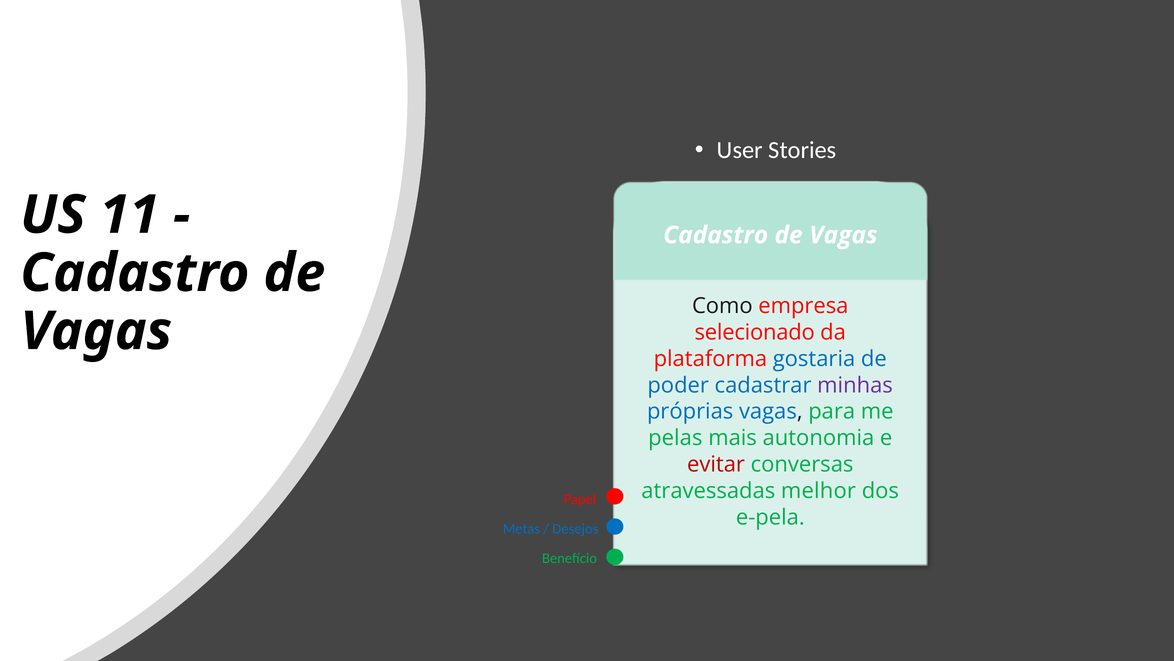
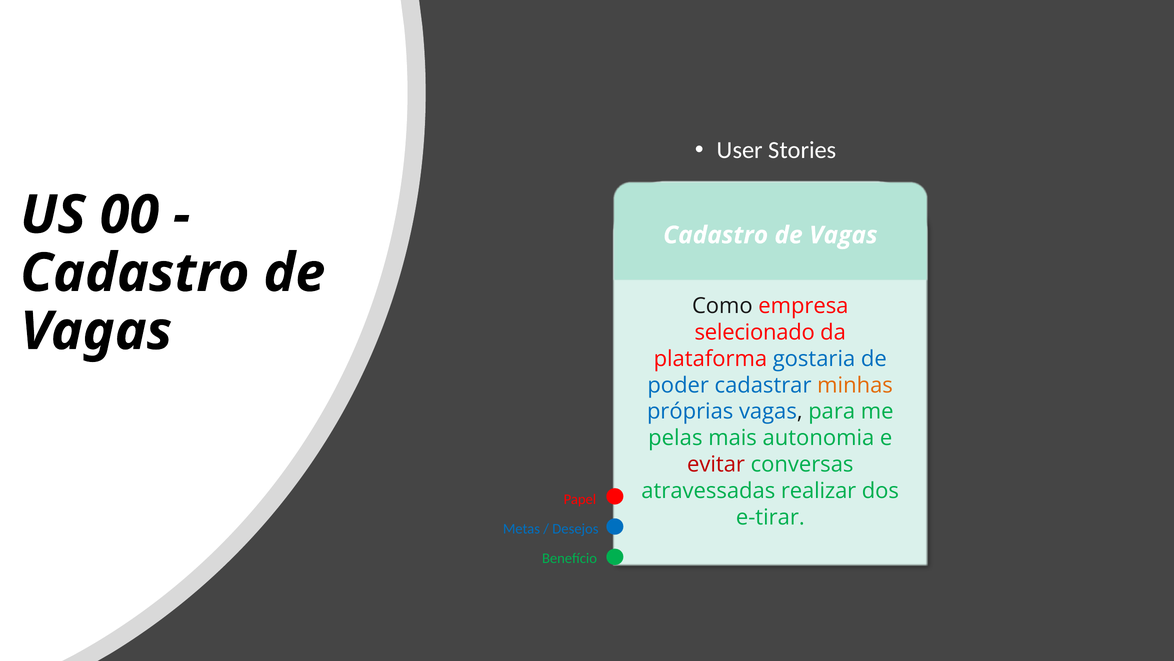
11: 11 -> 00 (129, 215)
minhas colour: purple -> orange (855, 385)
melhor: melhor -> realizar (819, 491)
e-pela: e-pela -> e-tirar (770, 517)
